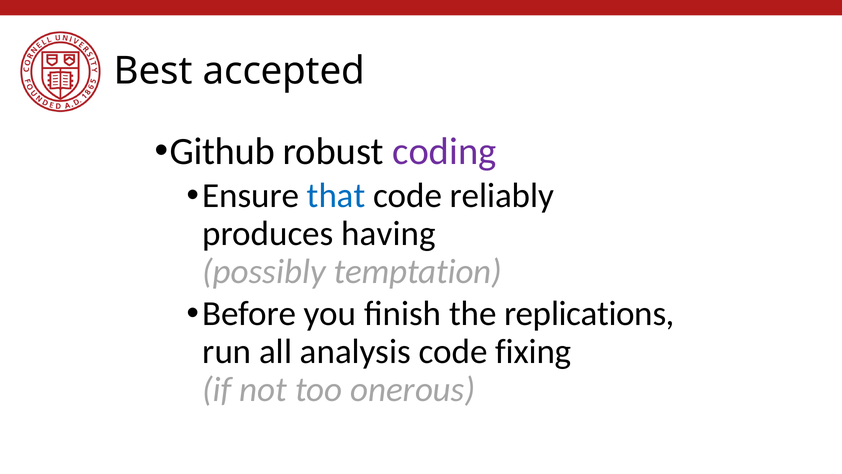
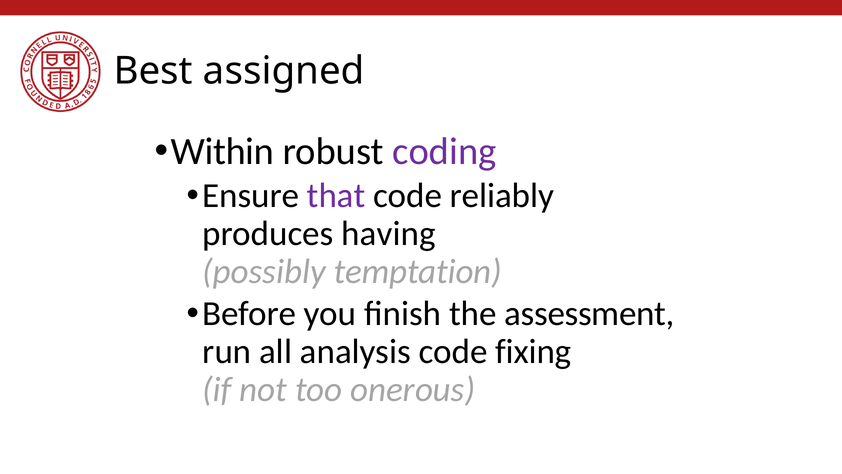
accepted: accepted -> assigned (284, 71)
Github: Github -> Within (222, 151)
that colour: blue -> purple (336, 196)
replications: replications -> assessment (589, 314)
